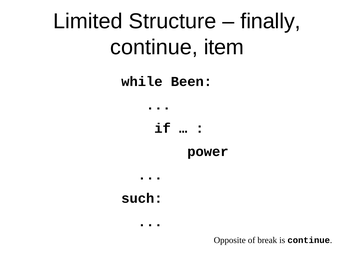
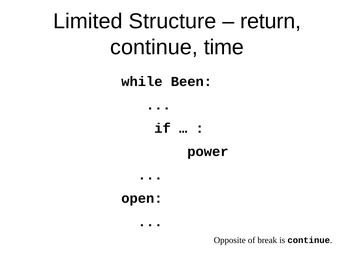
finally: finally -> return (271, 21)
item: item -> time (224, 47)
such: such -> open (142, 199)
